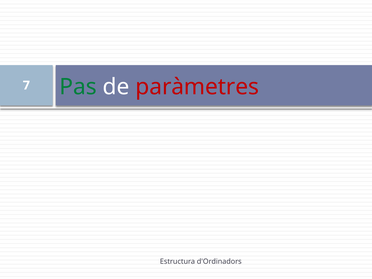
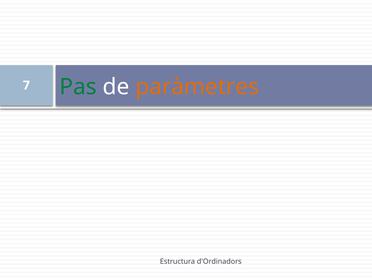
paràmetres colour: red -> orange (197, 87)
